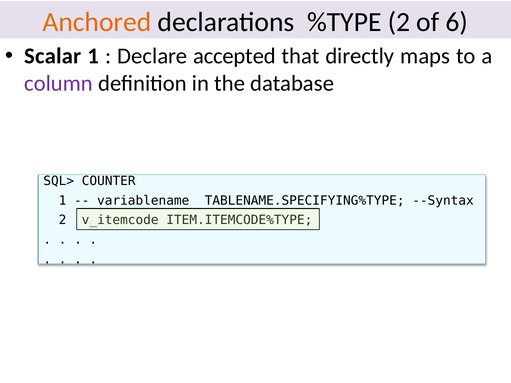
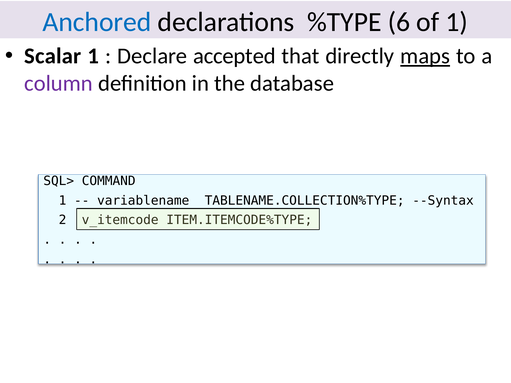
Anchored colour: orange -> blue (97, 22)
%TYPE 2: 2 -> 6 (399, 22)
of 6: 6 -> 1 (457, 22)
maps underline: none -> present (425, 56)
COUNTER: COUNTER -> COMMAND (109, 181)
TABLENAME.SPECIFYING%TYPE: TABLENAME.SPECIFYING%TYPE -> TABLENAME.COLLECTION%TYPE (305, 201)
